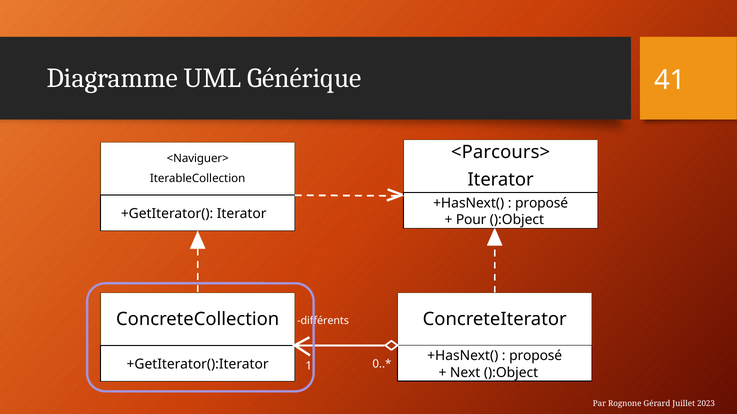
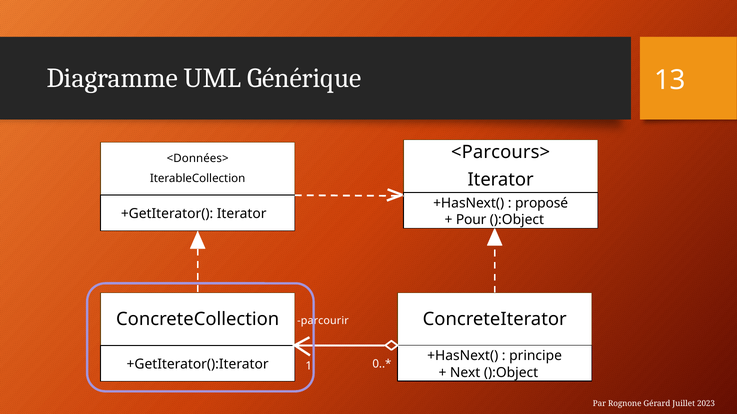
41: 41 -> 13 (670, 80)
<Naviguer>: <Naviguer> -> <Données> (198, 159)
différents: différents -> parcourir (323, 321)
proposé: proposé -> principe (536, 356)
